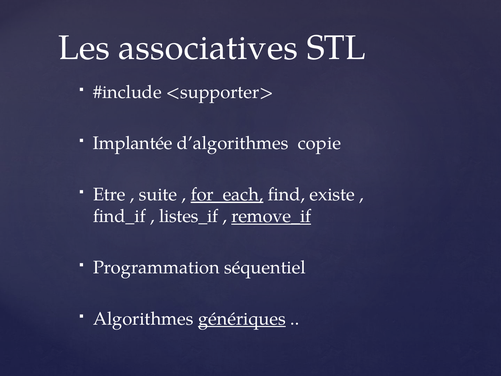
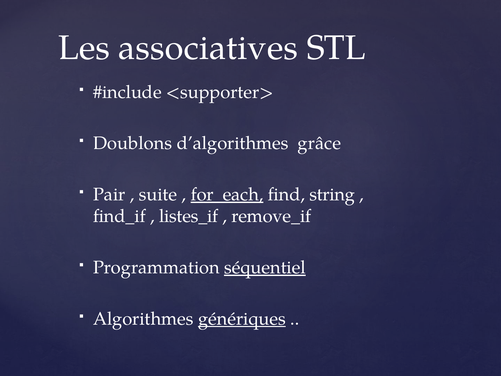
Implantée: Implantée -> Doublons (133, 143)
copie: copie -> grâce (319, 143)
Etre: Etre -> Pair (109, 194)
existe: existe -> string (332, 194)
remove_if underline: present -> none (271, 216)
séquentiel underline: none -> present (265, 267)
